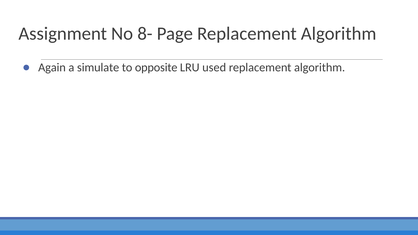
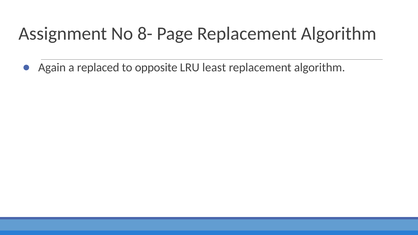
simulate: simulate -> replaced (98, 68)
used: used -> least (214, 68)
